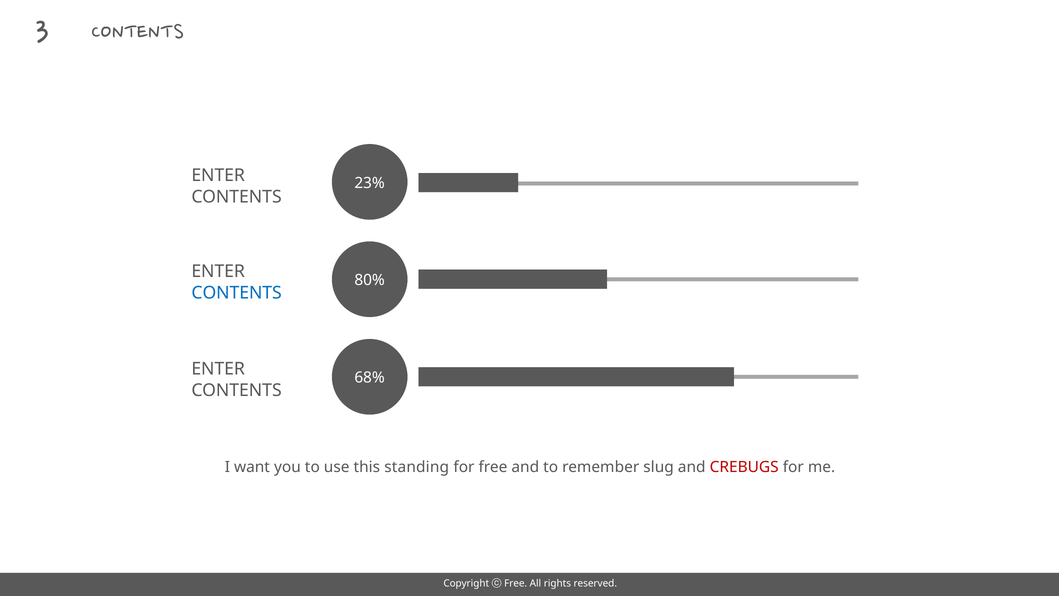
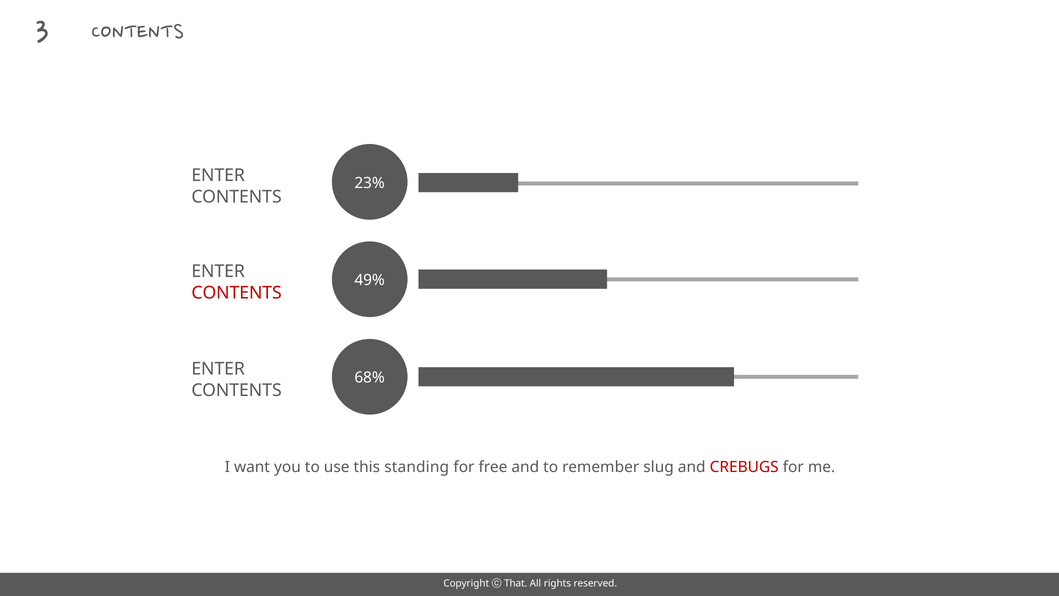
80%: 80% -> 49% (370, 280)
CONTENTS colour: blue -> red (237, 293)
Copyright Free: Free -> That (516, 583)
